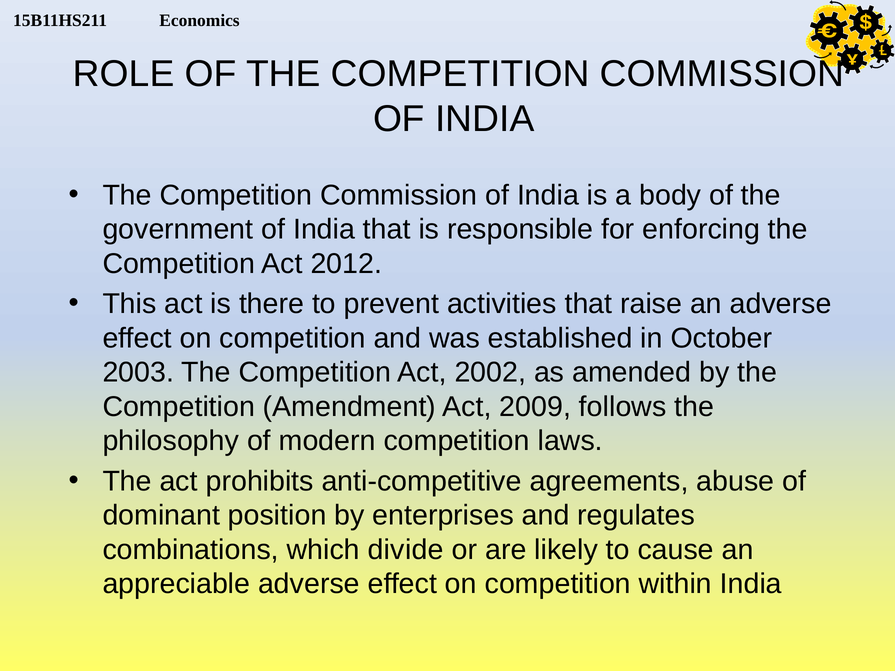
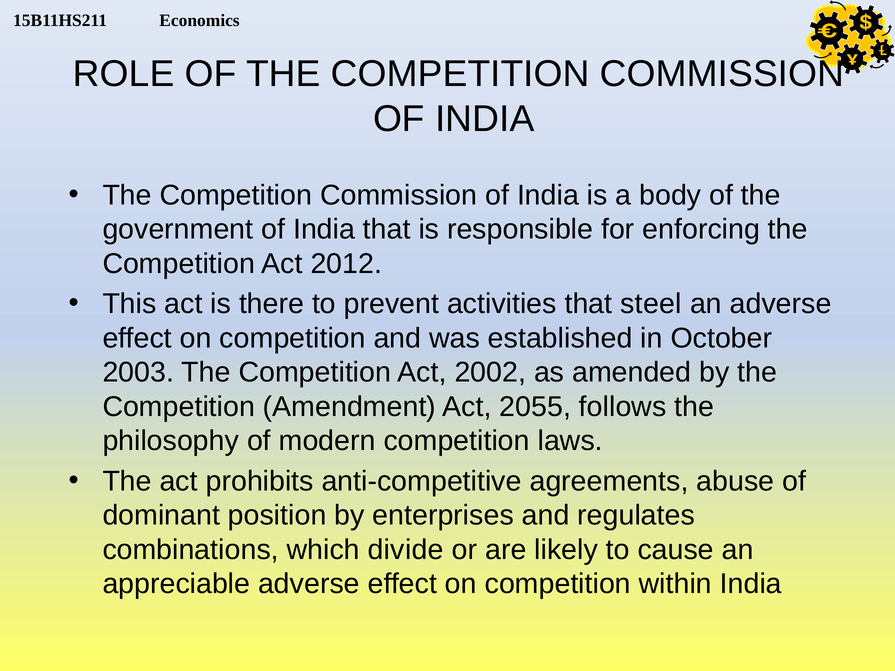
raise: raise -> steel (651, 304)
2009: 2009 -> 2055 (535, 407)
